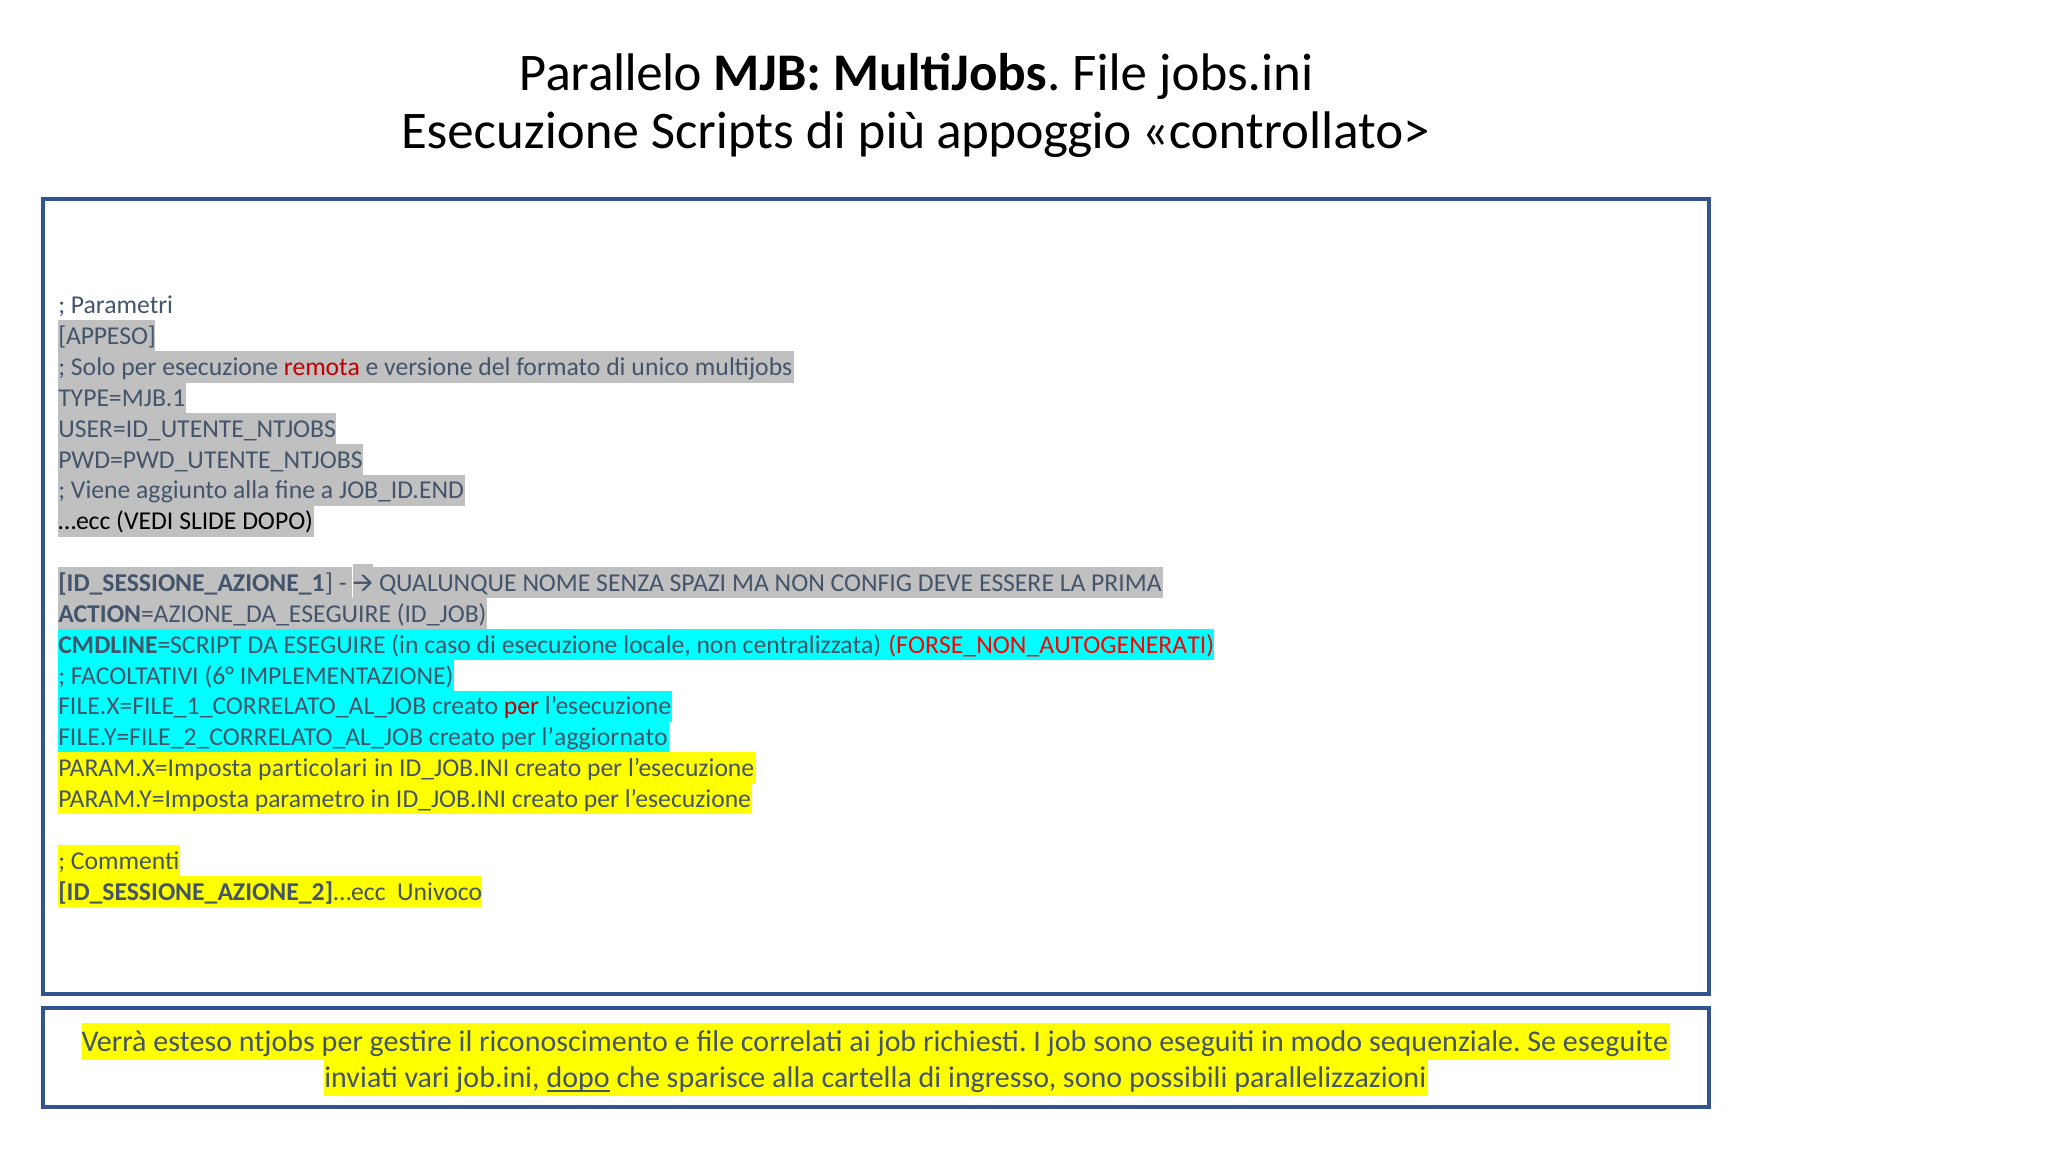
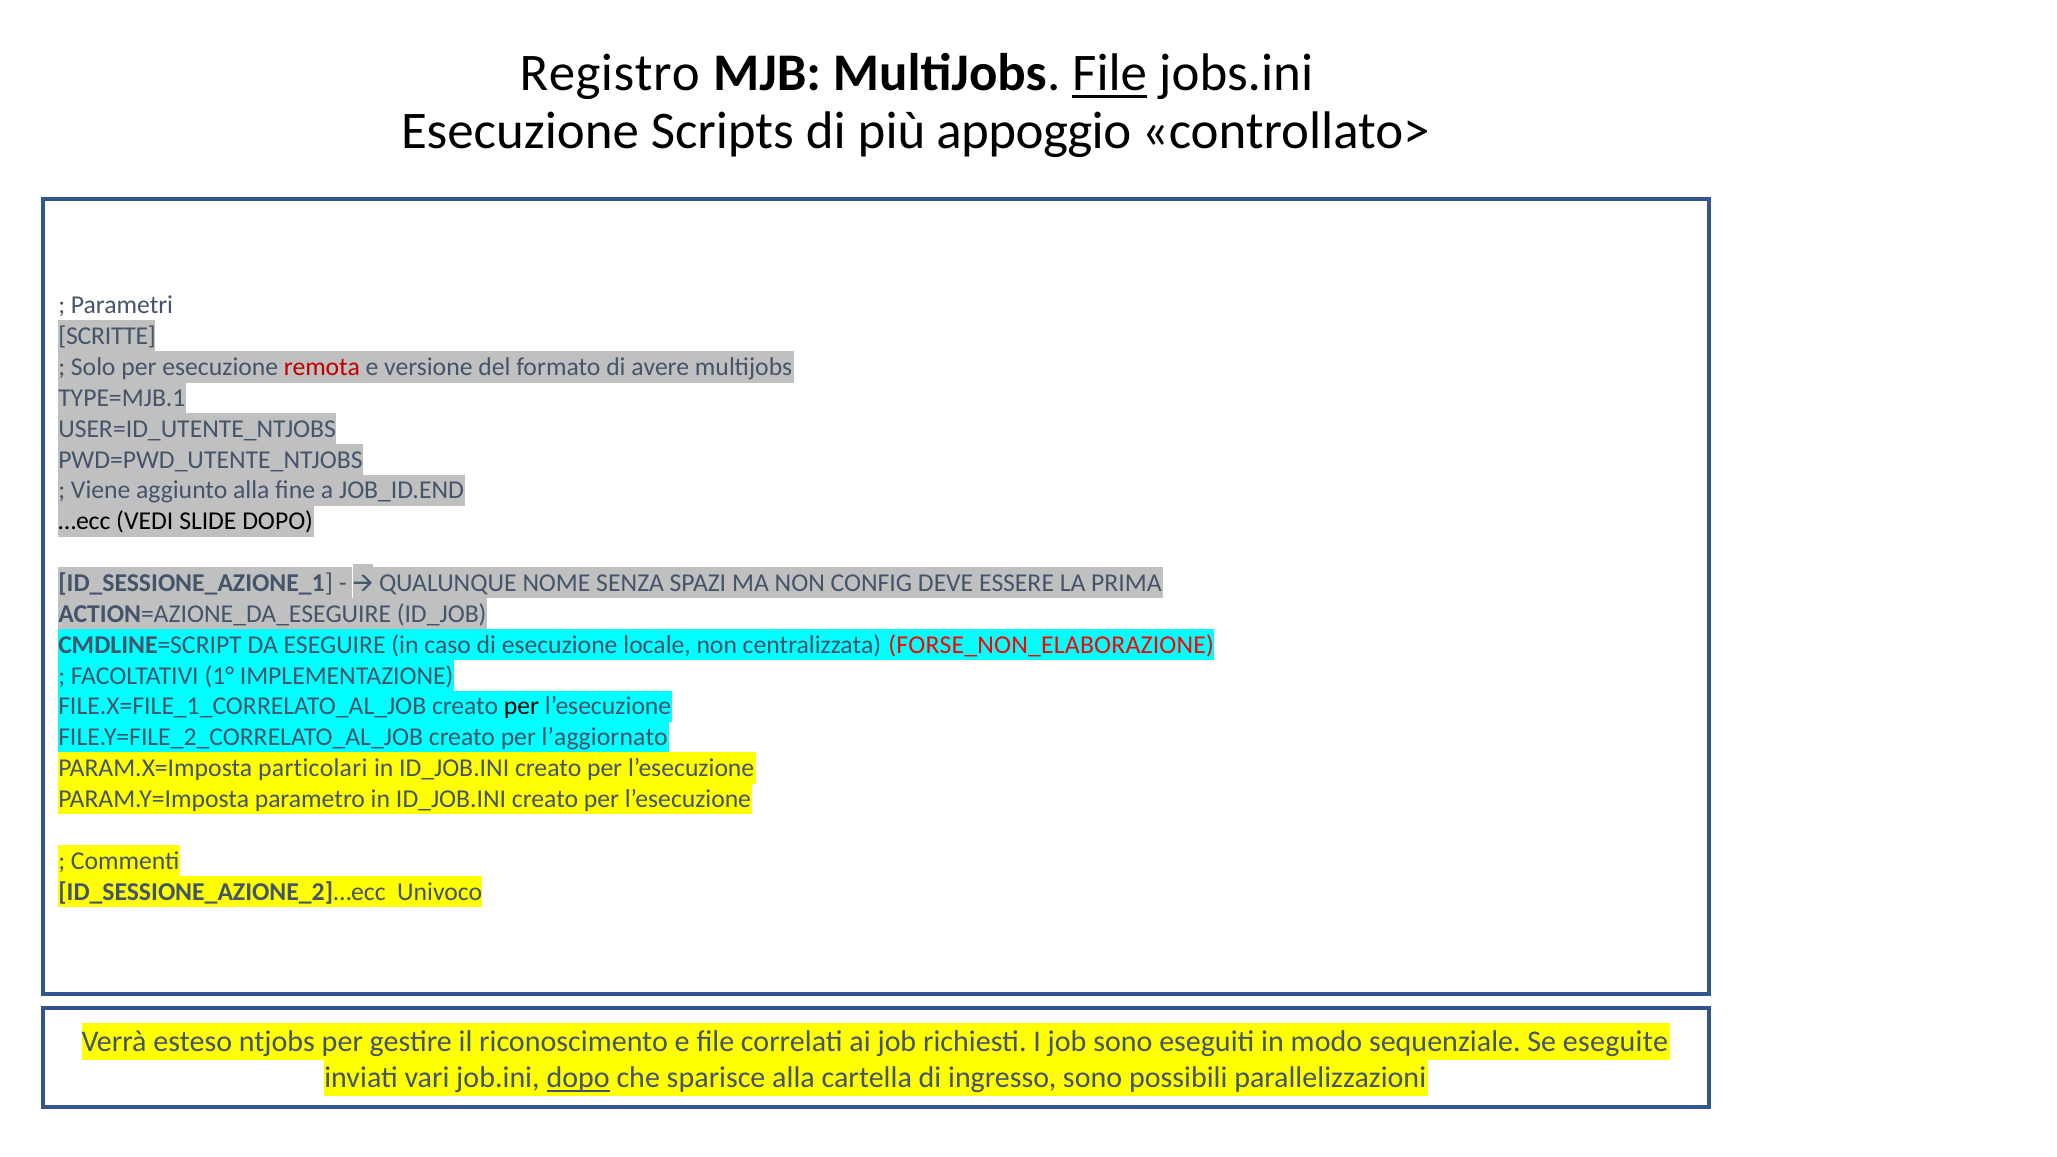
Parallelo: Parallelo -> Registro (610, 73)
File underline: none -> present (1110, 73)
APPESO: APPESO -> SCRITTE (107, 336)
unico: unico -> avere (660, 367)
FORSE_NON_AUTOGENERATI: FORSE_NON_AUTOGENERATI -> FORSE_NON_ELABORAZIONE (1051, 645)
6°: 6° -> 1° (219, 676)
per colour: red -> black (522, 707)
